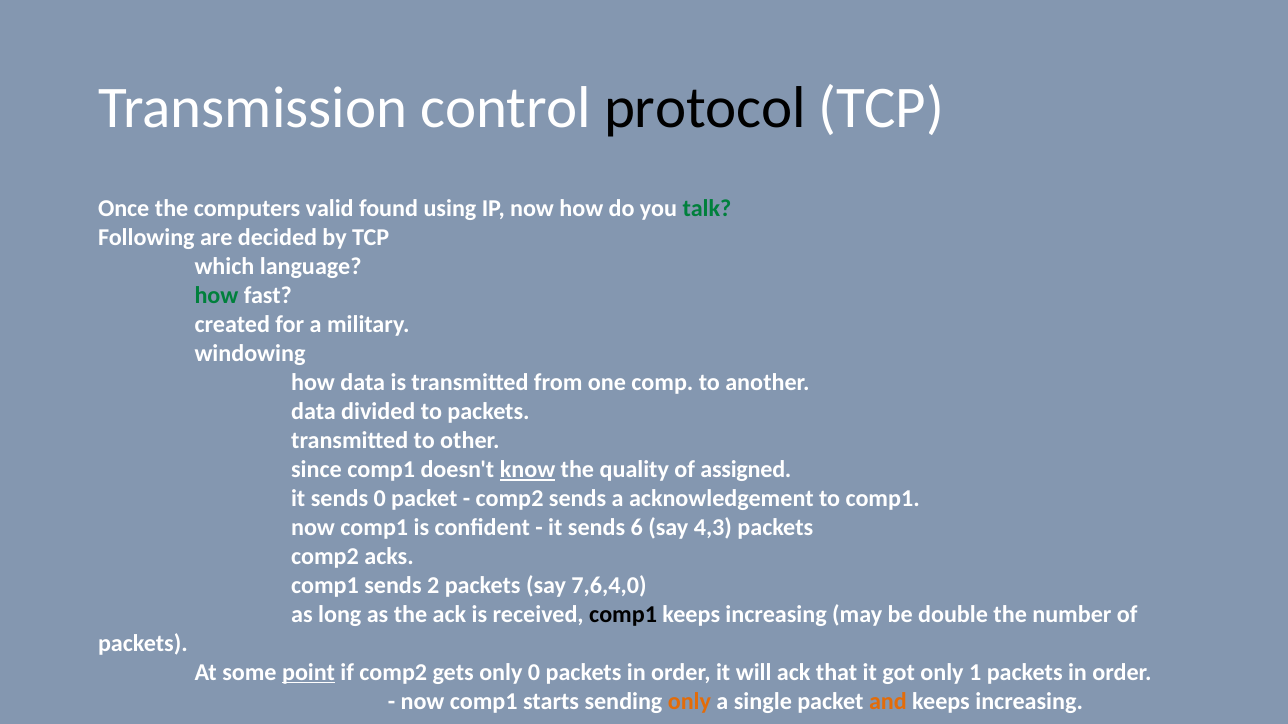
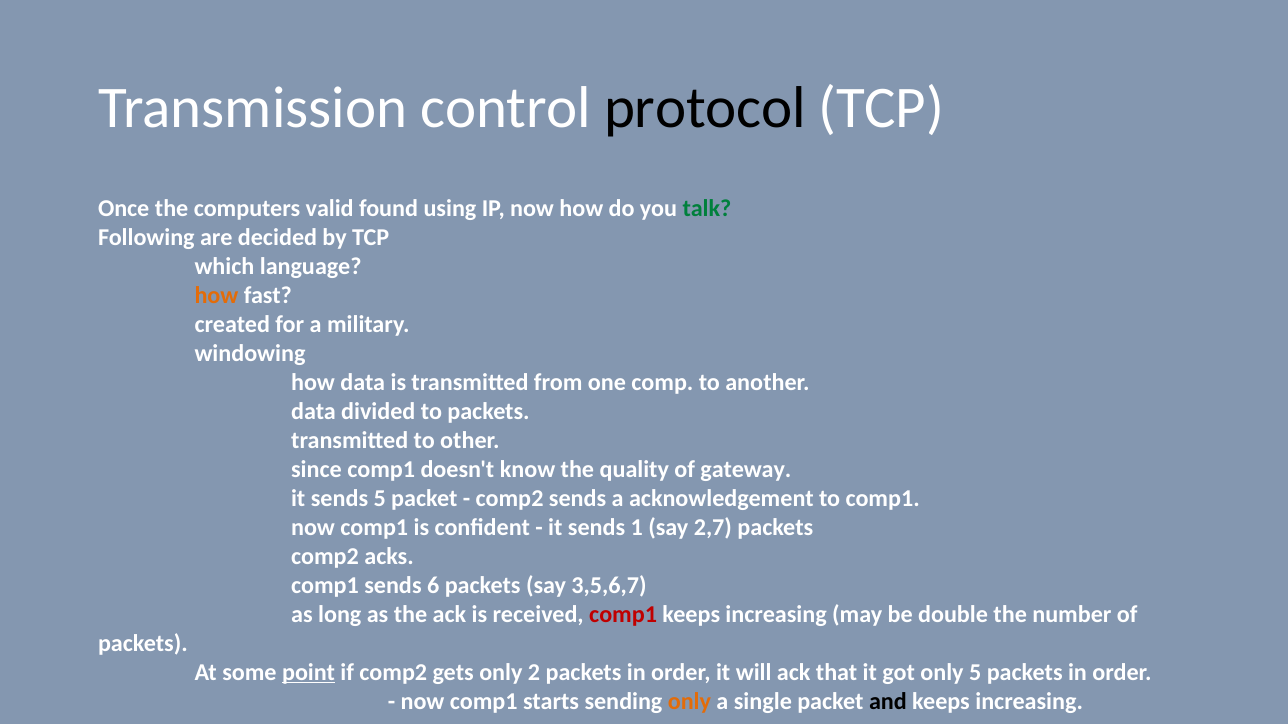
how colour: green -> orange (217, 296)
know underline: present -> none (528, 470)
assigned: assigned -> gateway (746, 470)
sends 0: 0 -> 5 (380, 499)
6: 6 -> 1 (637, 528)
4,3: 4,3 -> 2,7 (713, 528)
2: 2 -> 6 (433, 586)
7,6,4,0: 7,6,4,0 -> 3,5,6,7 (609, 586)
comp1 colour: black -> red (623, 615)
only 0: 0 -> 2 (534, 673)
only 1: 1 -> 5 (975, 673)
and colour: orange -> black (888, 702)
